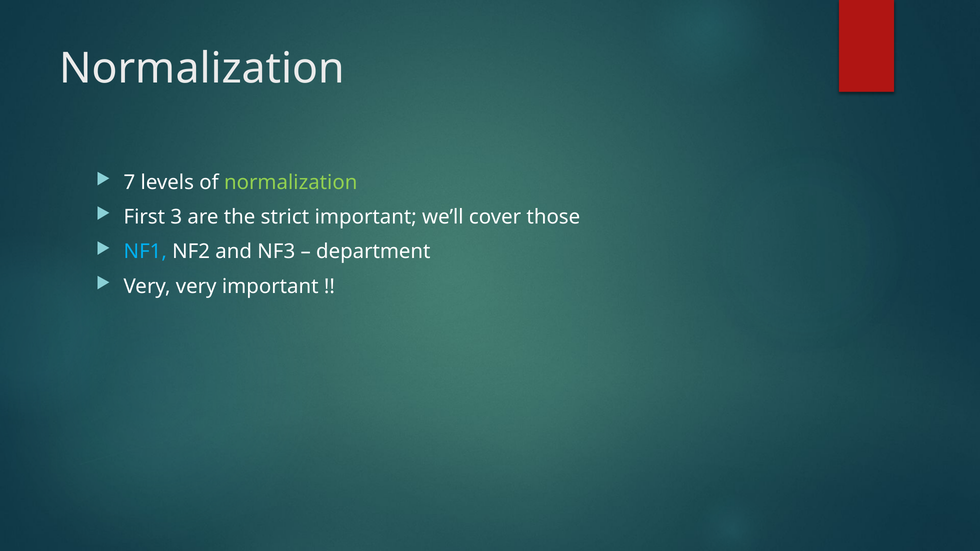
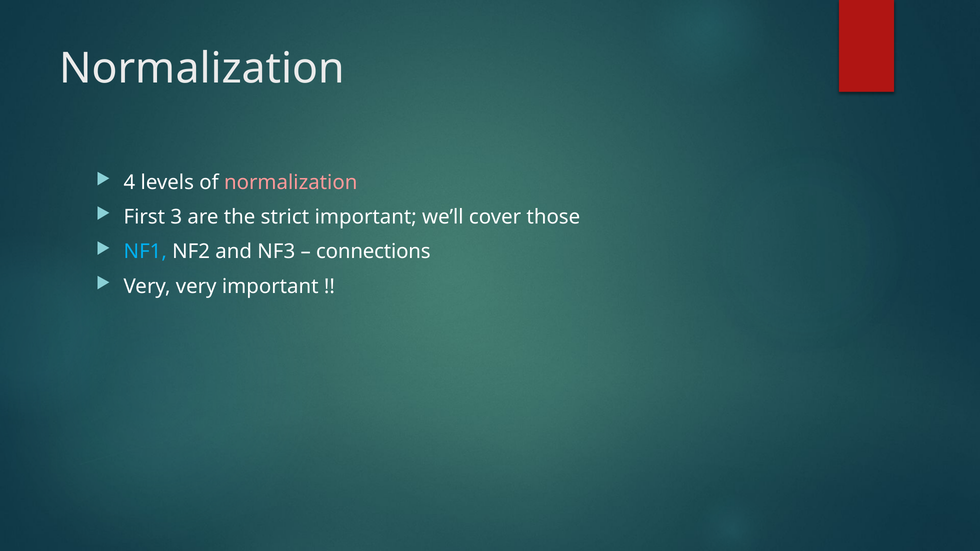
7: 7 -> 4 (129, 182)
normalization colour: light green -> pink (291, 182)
department: department -> connections (373, 252)
